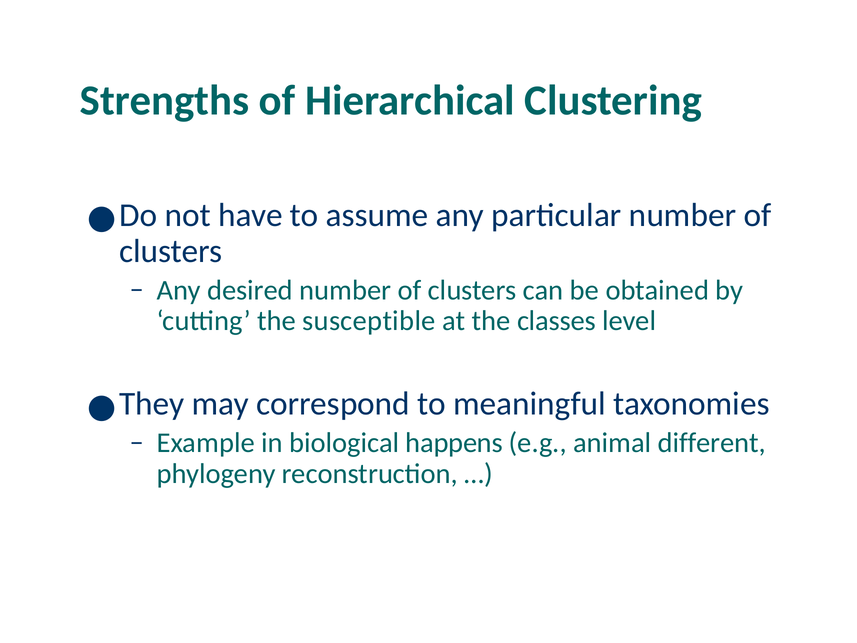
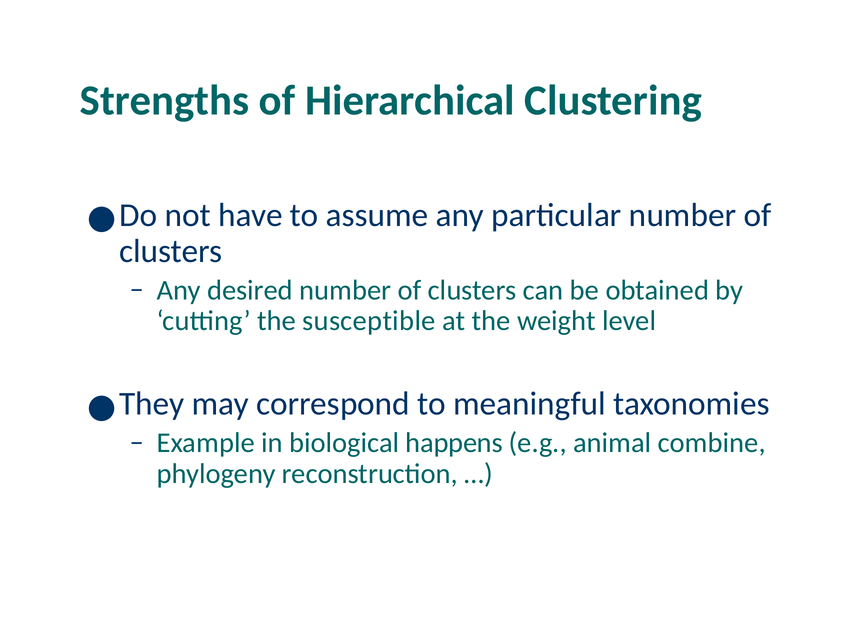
classes: classes -> weight (556, 321)
different: different -> combine (712, 443)
